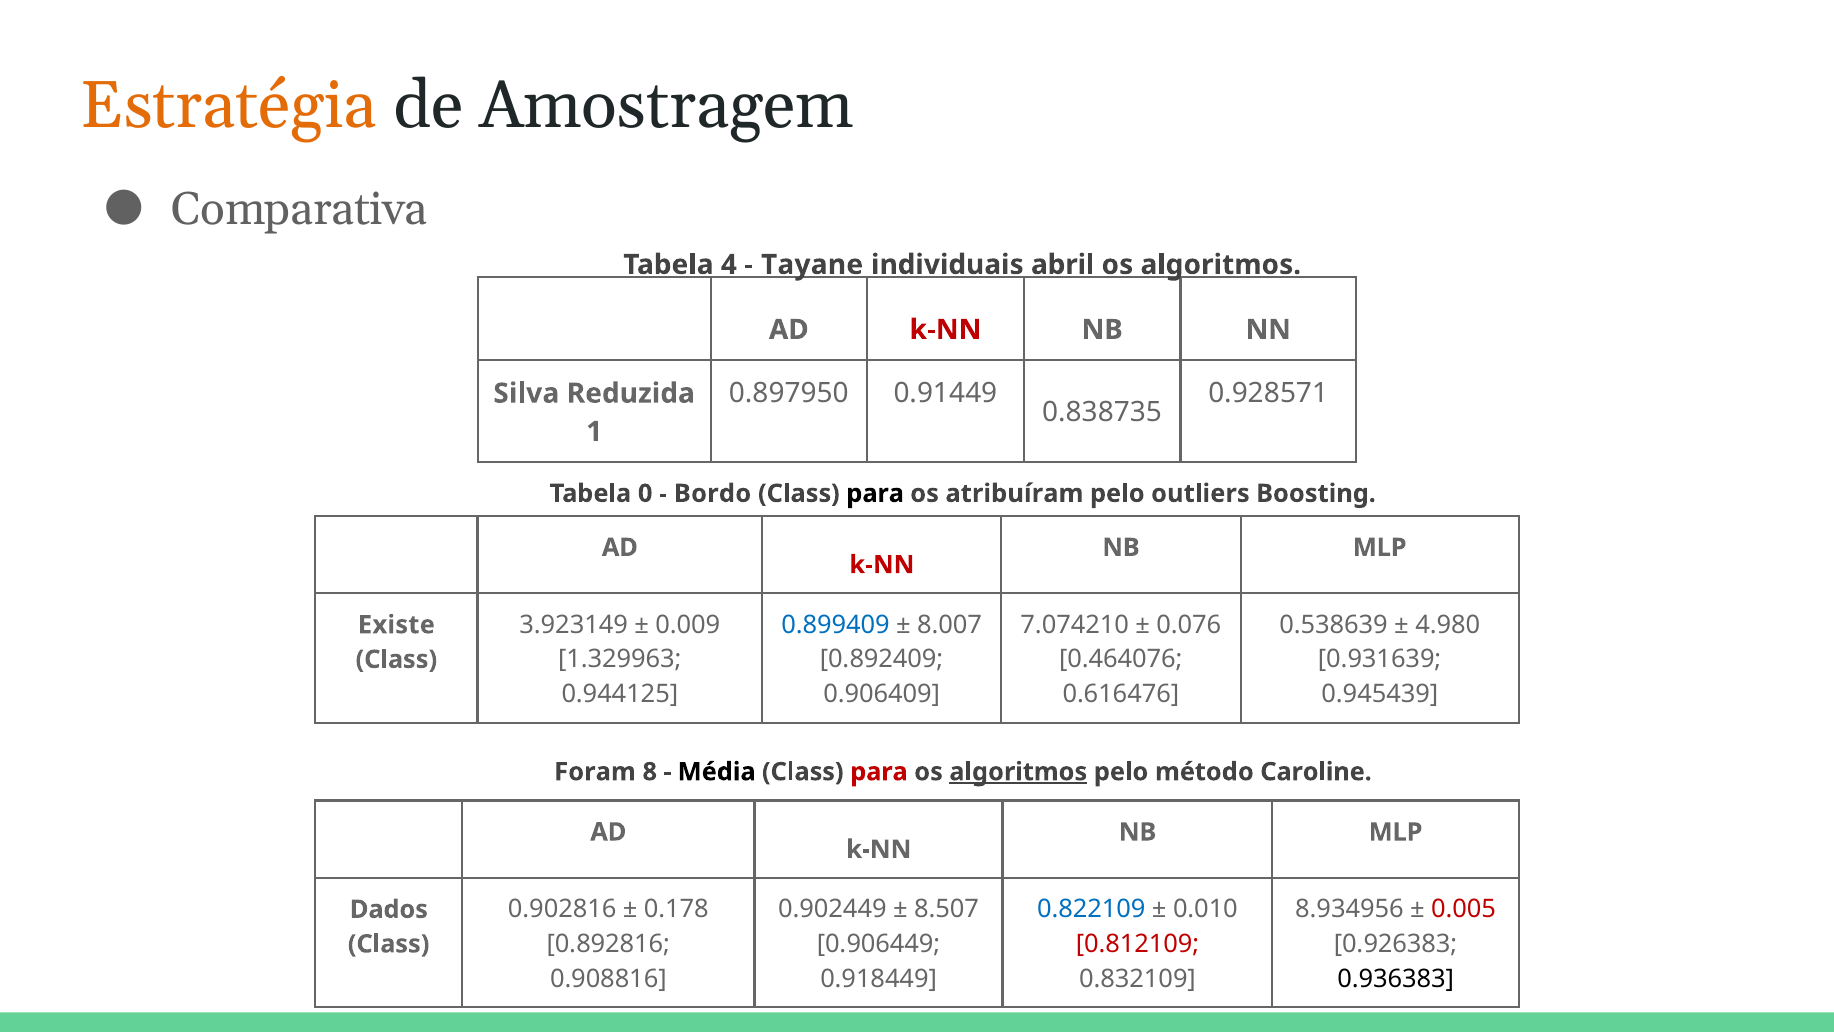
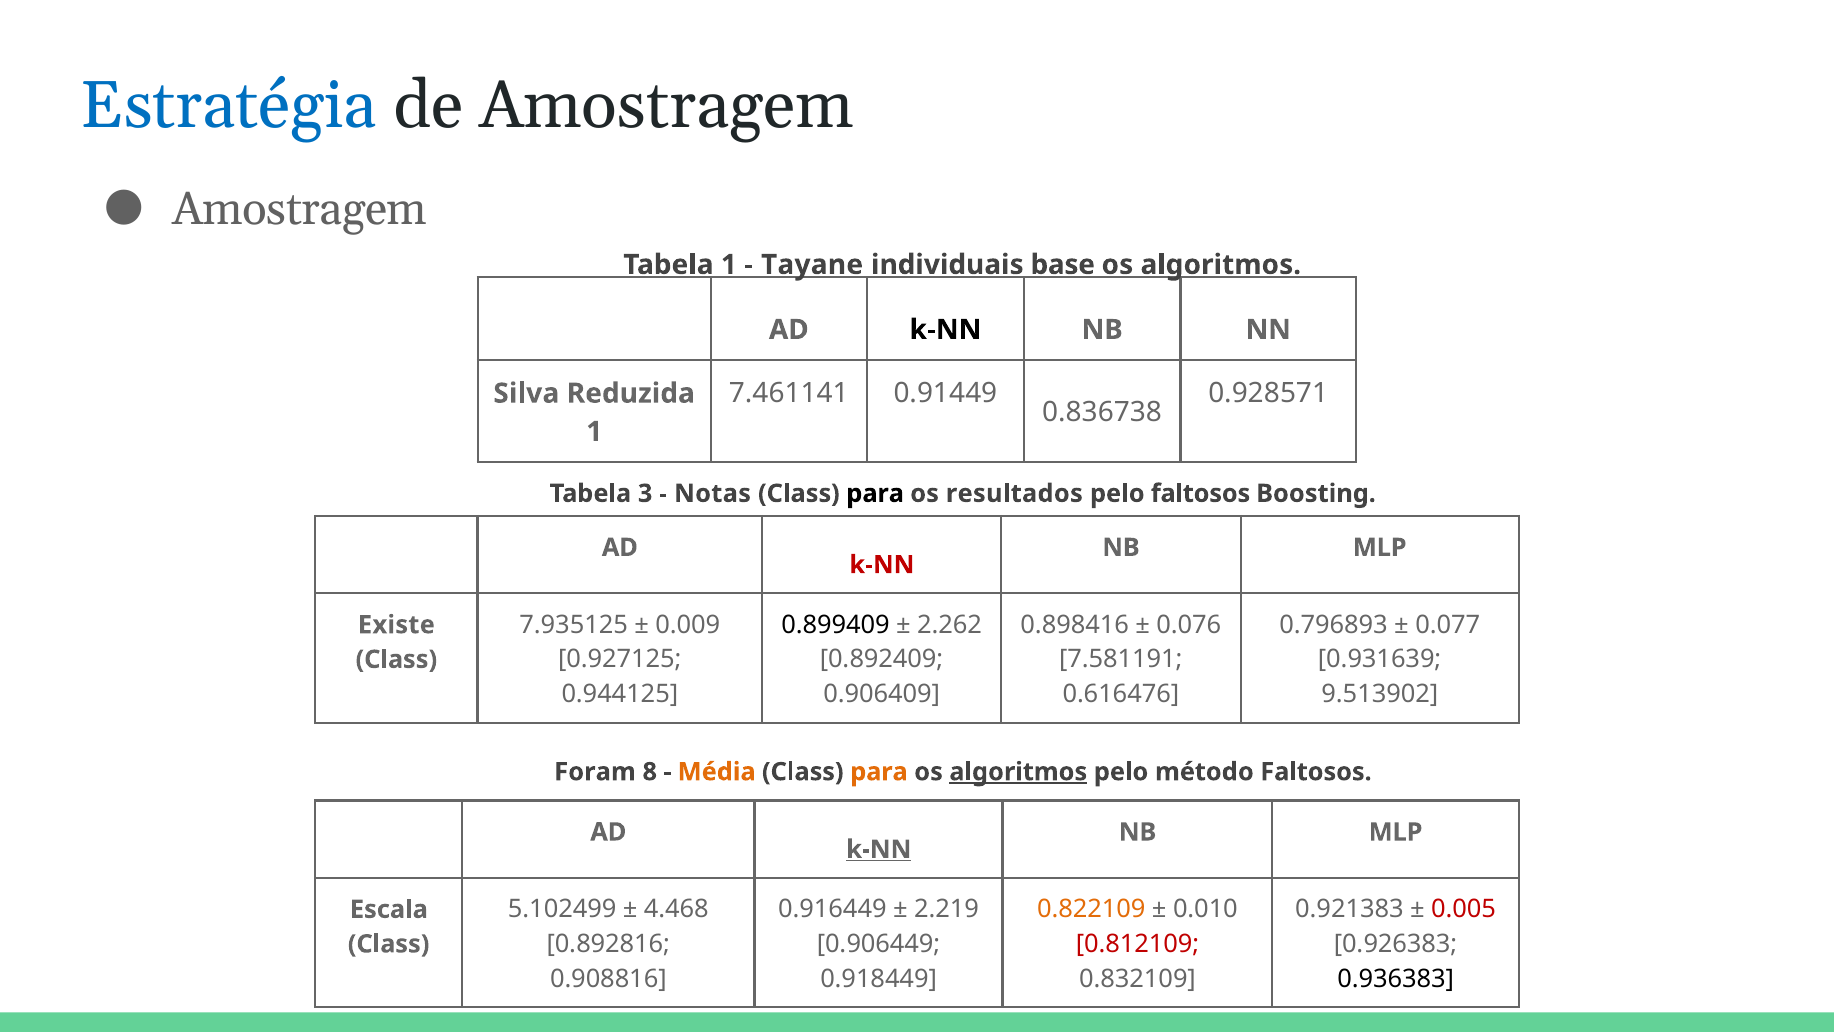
Estratégia colour: orange -> blue (229, 106)
Comparativa: Comparativa -> Amostragem (300, 209)
Tabela 4: 4 -> 1 (729, 265)
abril: abril -> base (1063, 265)
k-NN colour: red -> black (945, 330)
0.897950: 0.897950 -> 7.461141 (789, 393)
0.838735: 0.838735 -> 0.836738 (1102, 412)
0: 0 -> 3 (645, 493)
Bordo: Bordo -> Notas (713, 493)
atribuíram: atribuíram -> resultados (1014, 493)
pelo outliers: outliers -> faltosos (1201, 493)
3.923149: 3.923149 -> 7.935125 (574, 625)
0.899409 colour: blue -> black (835, 625)
8.007: 8.007 -> 2.262 (950, 625)
7.074210: 7.074210 -> 0.898416 (1075, 625)
0.538639: 0.538639 -> 0.796893 (1334, 625)
4.980: 4.980 -> 0.077 (1448, 625)
1.329963: 1.329963 -> 0.927125 (620, 659)
0.464076: 0.464076 -> 7.581191 (1121, 659)
0.945439: 0.945439 -> 9.513902 (1380, 694)
Média colour: black -> orange (717, 772)
para colour: red -> orange (879, 772)
método Caroline: Caroline -> Faltosos (1316, 772)
k-NN underline: none -> present (879, 849)
0.902816: 0.902816 -> 5.102499 (562, 909)
0.178: 0.178 -> 4.468 (676, 909)
0.902449: 0.902449 -> 0.916449 (832, 909)
8.507: 8.507 -> 2.219 (947, 909)
0.822109 colour: blue -> orange (1091, 909)
8.934956: 8.934956 -> 0.921383 (1349, 909)
Dados: Dados -> Escala (389, 909)
